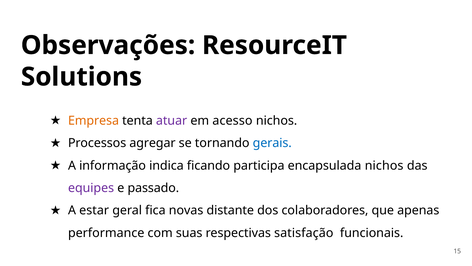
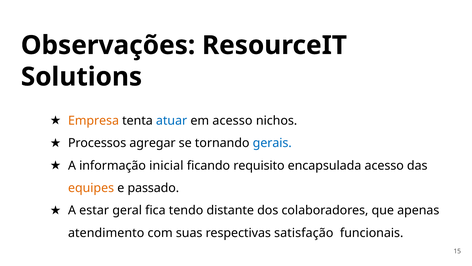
atuar colour: purple -> blue (172, 121)
indica: indica -> inicial (166, 165)
participa: participa -> requisito (259, 165)
encapsulada nichos: nichos -> acesso (384, 165)
equipes colour: purple -> orange (91, 188)
novas: novas -> tendo (186, 210)
performance: performance -> atendimento (106, 233)
